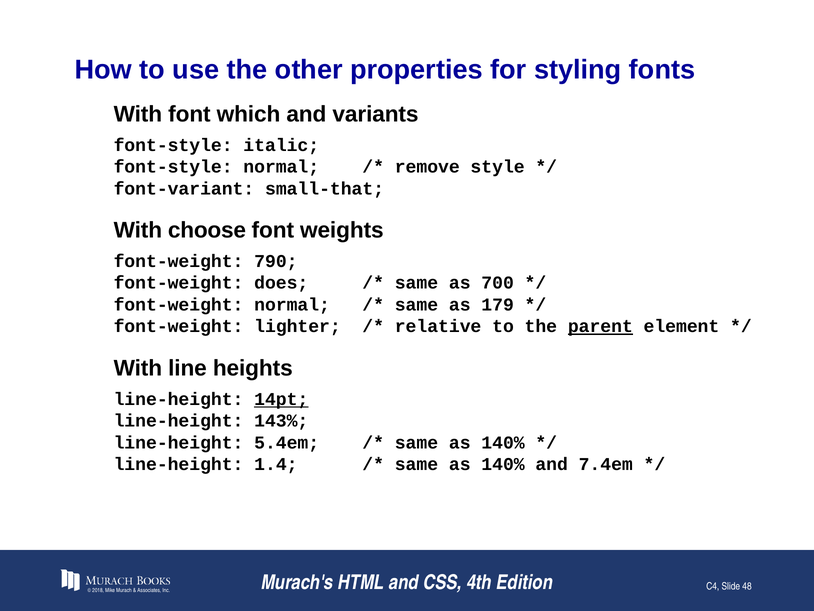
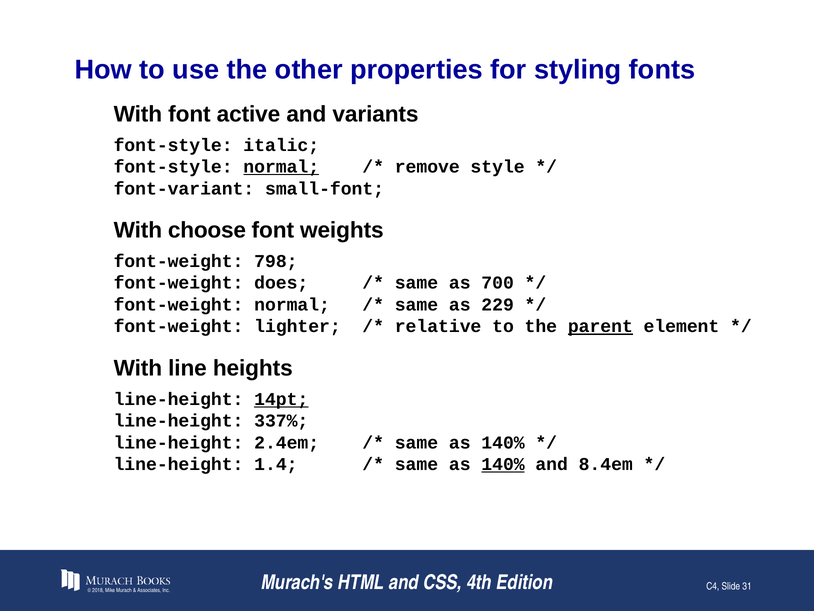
which: which -> active (248, 114)
normal underline: none -> present (281, 167)
small-that: small-that -> small-font (325, 188)
790: 790 -> 798 (276, 261)
179: 179 -> 229 (498, 304)
143%: 143% -> 337% (281, 420)
5.4em: 5.4em -> 2.4em (287, 442)
140% underline: none -> present (503, 464)
7.4em: 7.4em -> 8.4em (606, 464)
48: 48 -> 31 (747, 586)
